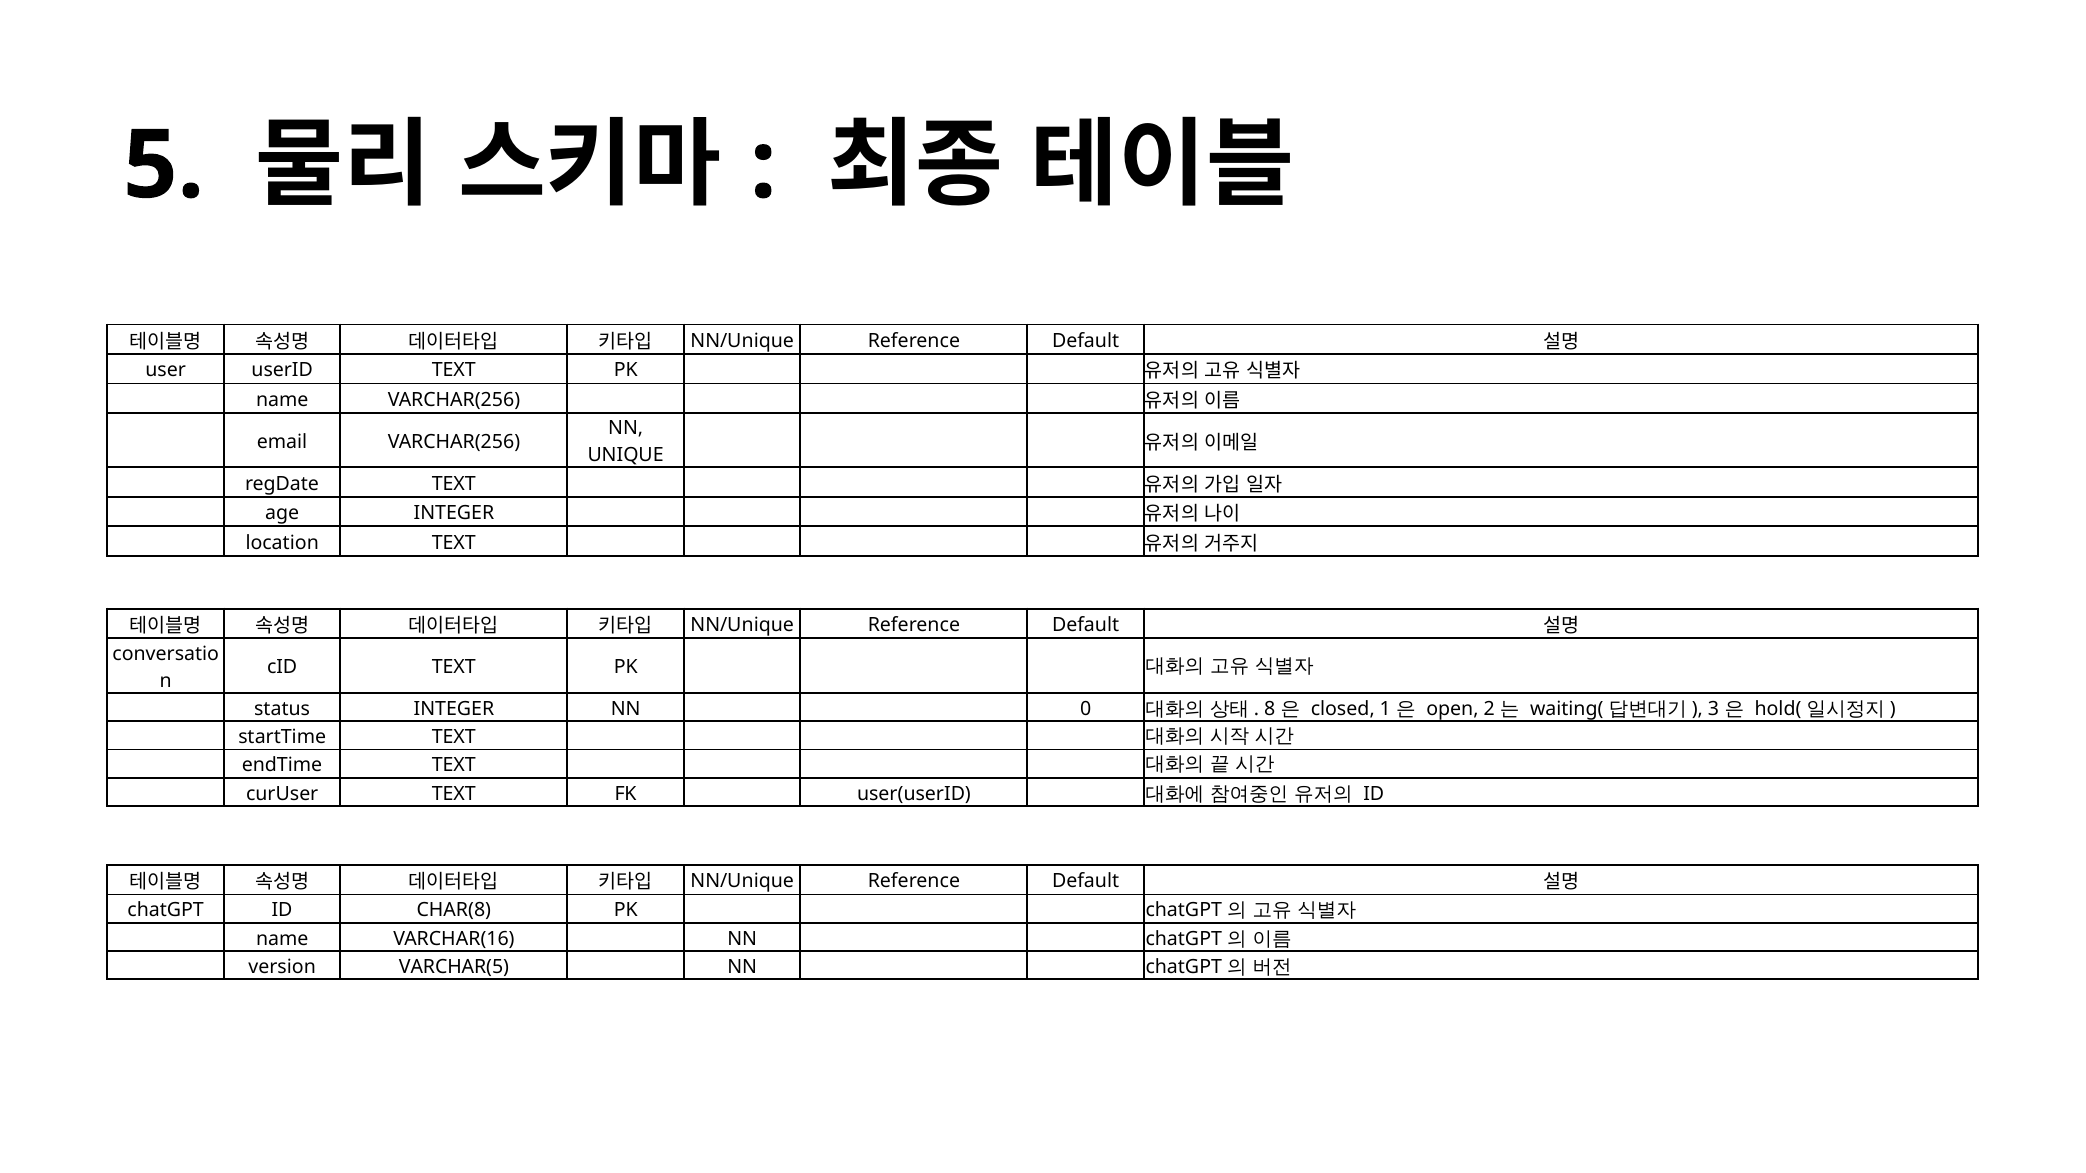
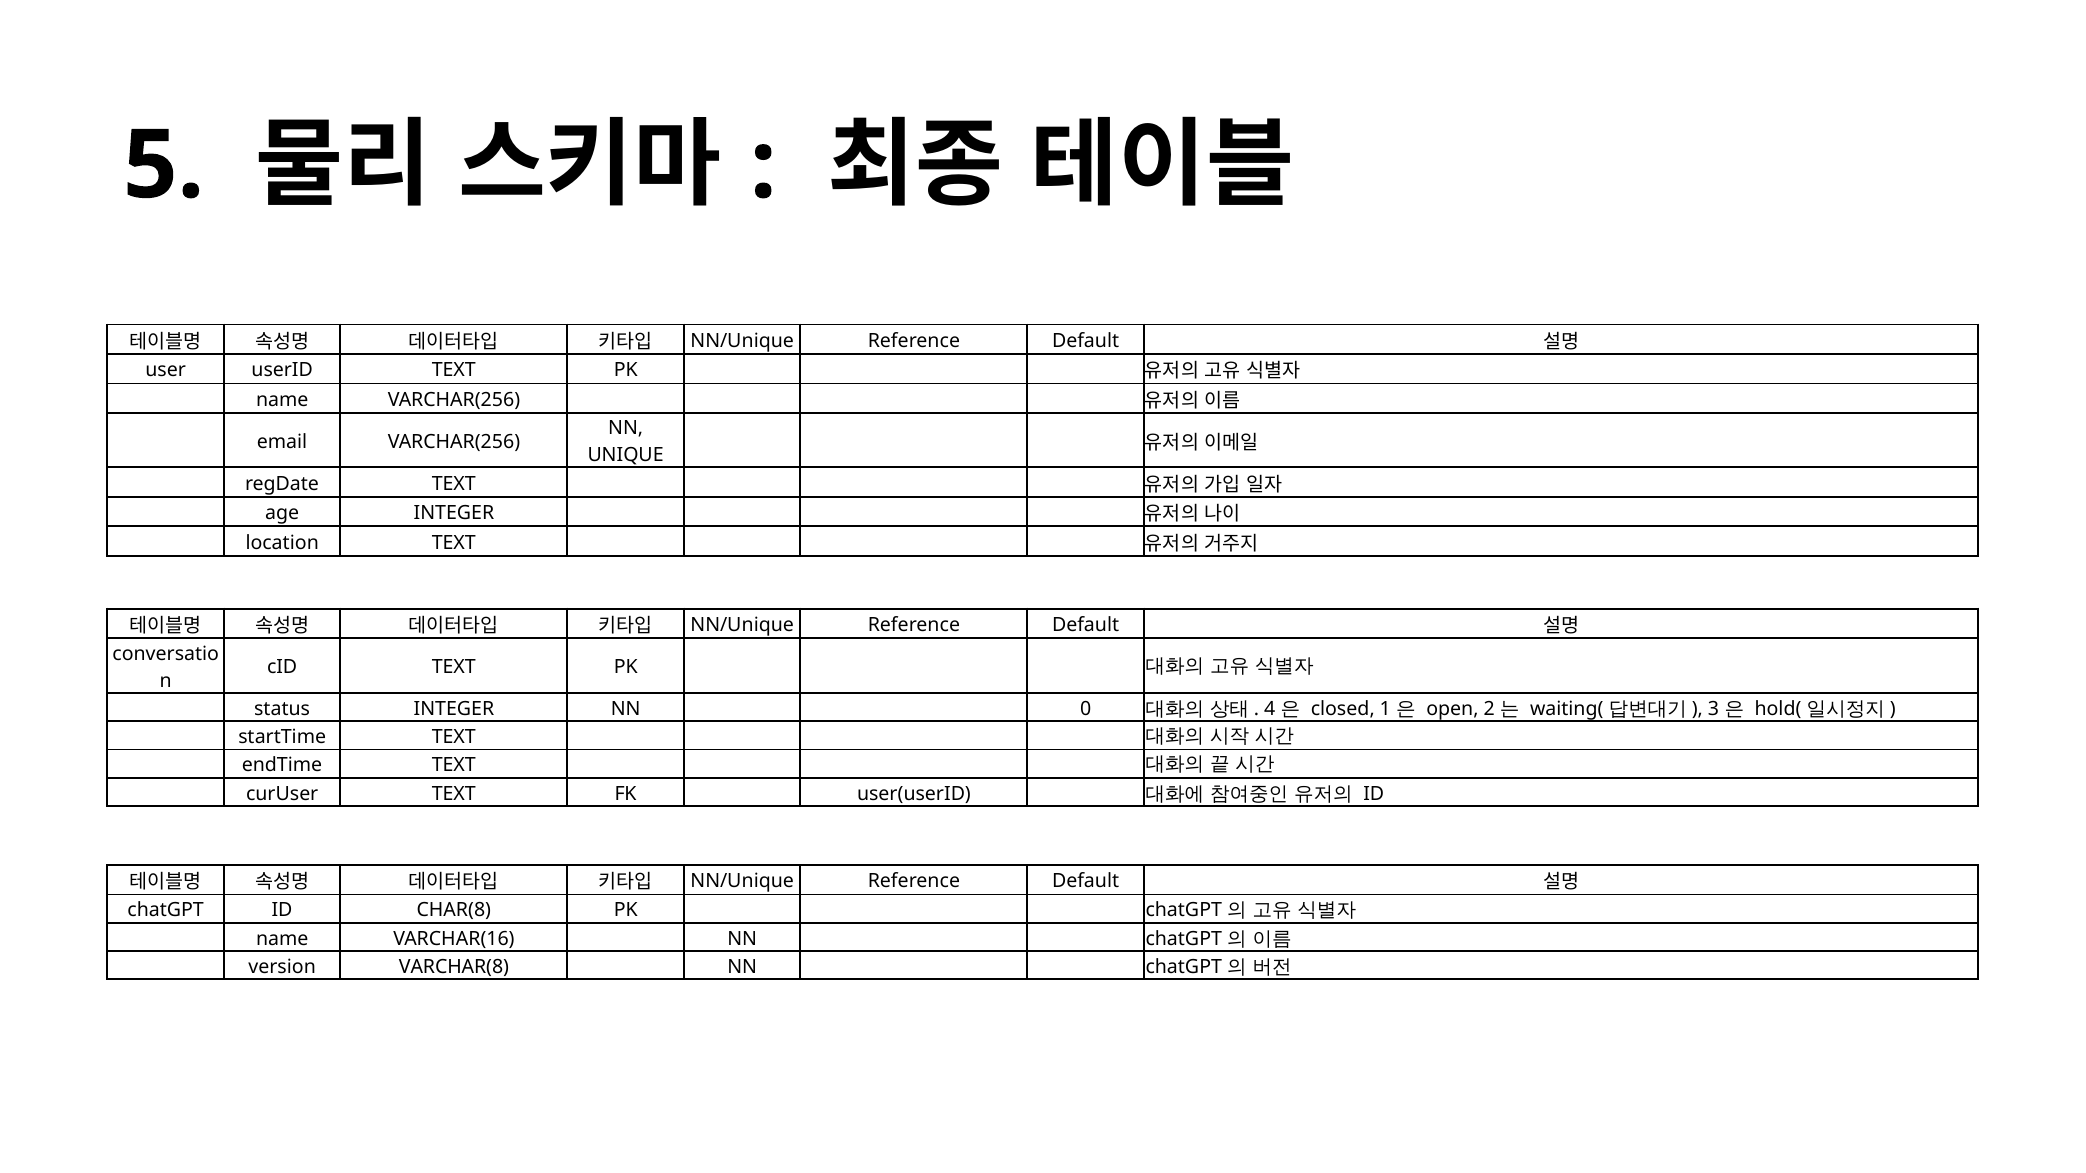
8: 8 -> 4 (1270, 709)
VARCHAR(5: VARCHAR(5 -> VARCHAR(8 (454, 967)
